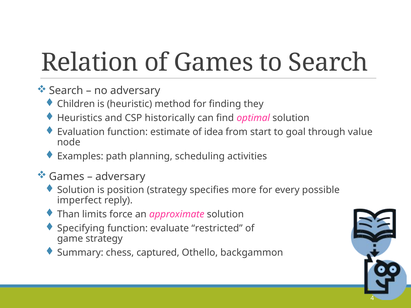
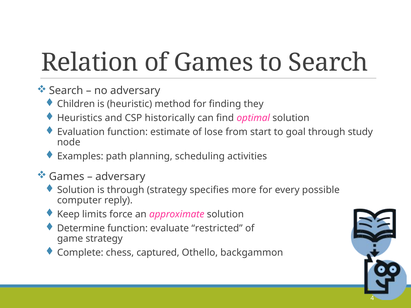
idea: idea -> lose (214, 132)
value: value -> study (360, 132)
is position: position -> through (126, 190)
imperfect: imperfect -> computer (79, 201)
Than: Than -> Keep (68, 214)
Specifying: Specifying -> Determine (81, 228)
Summary: Summary -> Complete (80, 253)
